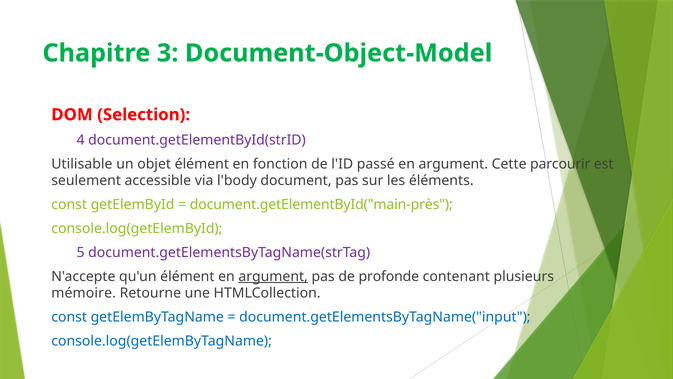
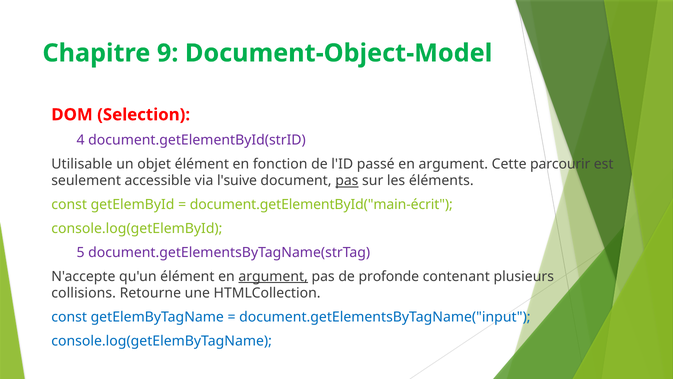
3: 3 -> 9 (168, 53)
l'body: l'body -> l'suive (237, 181)
pas underline: none -> present (347, 181)
document.getElementById("main-près: document.getElementById("main-près -> document.getElementById("main-écrit (321, 205)
mémoire: mémoire -> collisions (84, 293)
